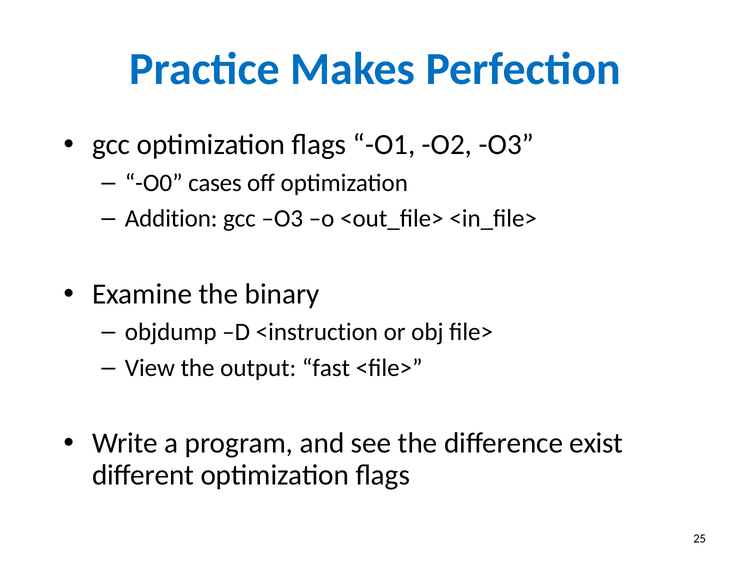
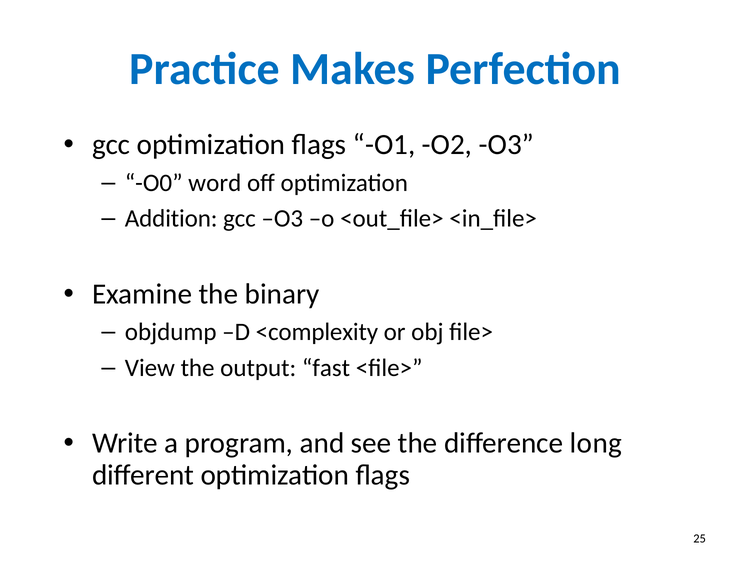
cases: cases -> word (215, 183)
<instruction: <instruction -> <complexity (317, 332)
exist: exist -> long (596, 443)
